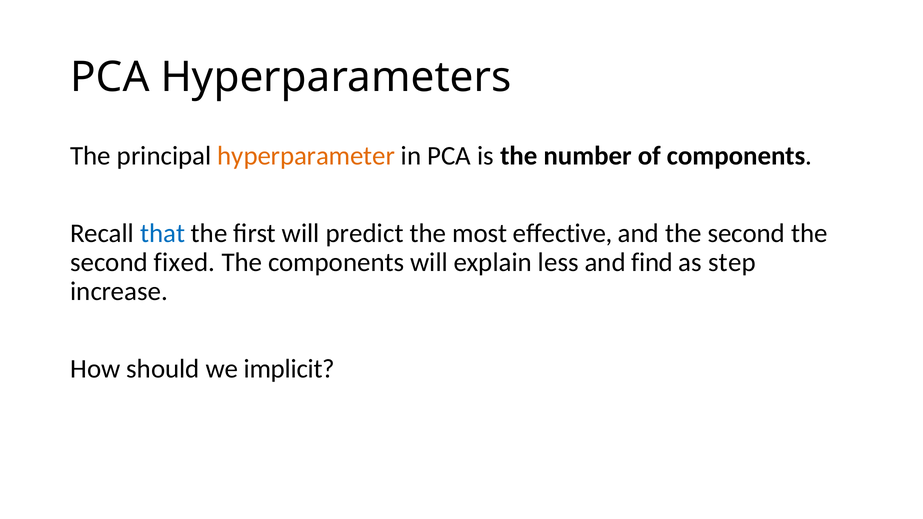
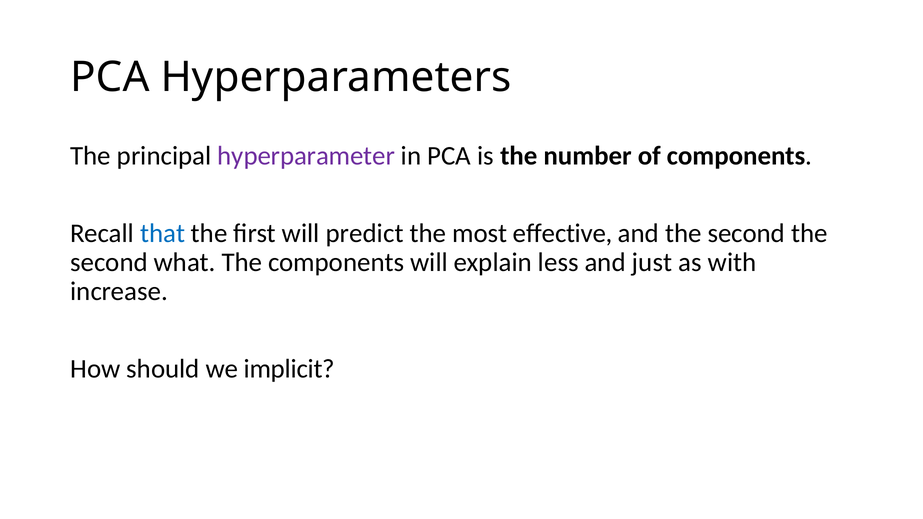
hyperparameter colour: orange -> purple (306, 156)
fixed: fixed -> what (185, 263)
find: find -> just (652, 263)
step: step -> with (732, 263)
